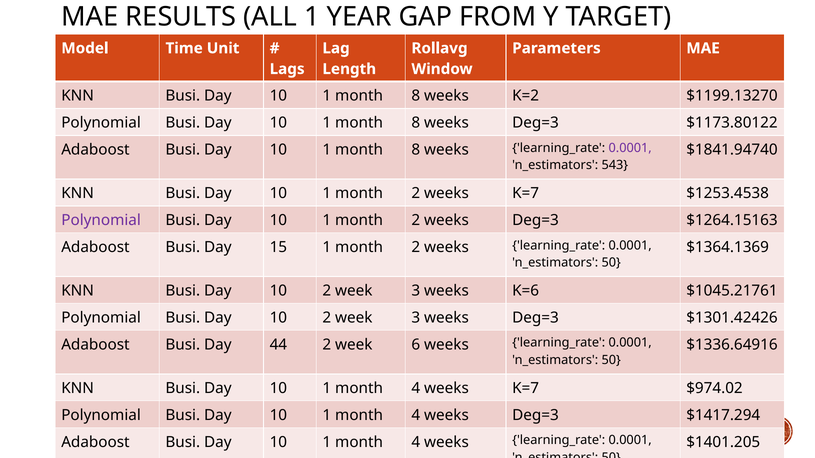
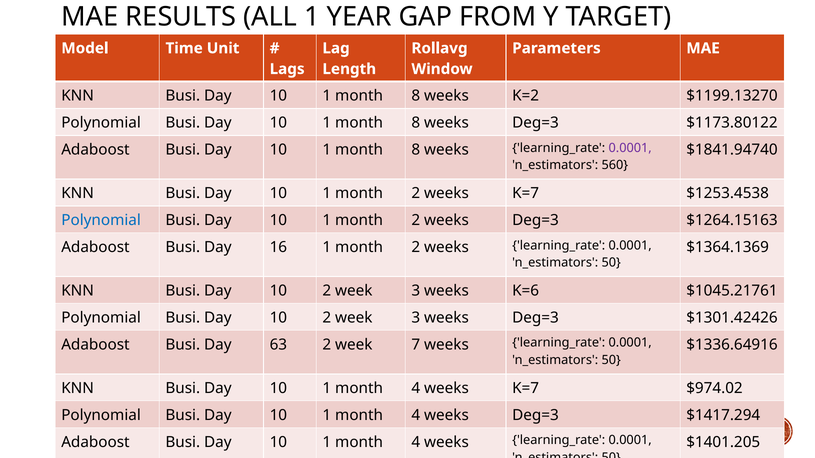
543: 543 -> 560 (615, 165)
Polynomial colour: purple -> blue (101, 220)
15: 15 -> 16 (278, 247)
44: 44 -> 63 (278, 345)
6: 6 -> 7 (416, 345)
